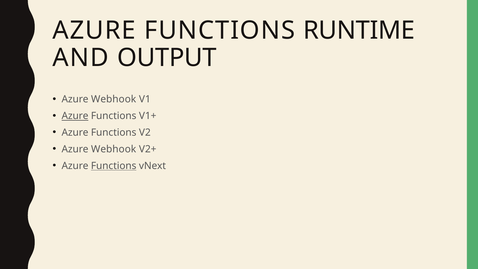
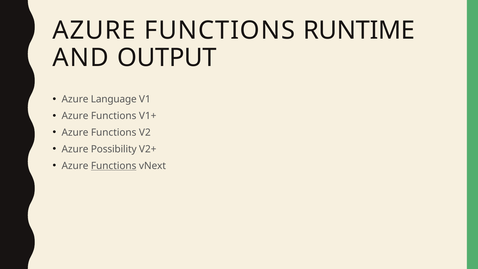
Webhook: Webhook -> Language (114, 99)
Azure underline: present -> none (75, 116)
Webhook: Webhook -> Possibility (114, 149)
